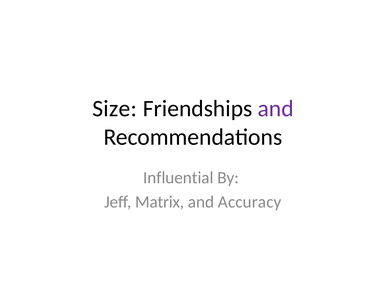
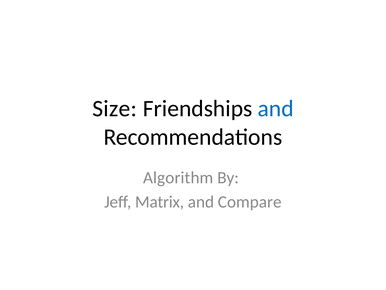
and colour: purple -> blue (276, 108)
Influential: Influential -> Algorithm (178, 177)
Accuracy: Accuracy -> Compare (250, 202)
